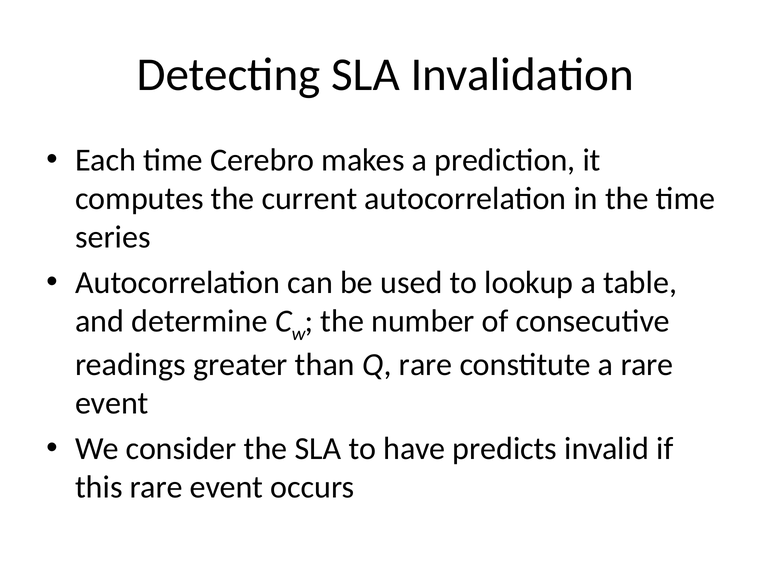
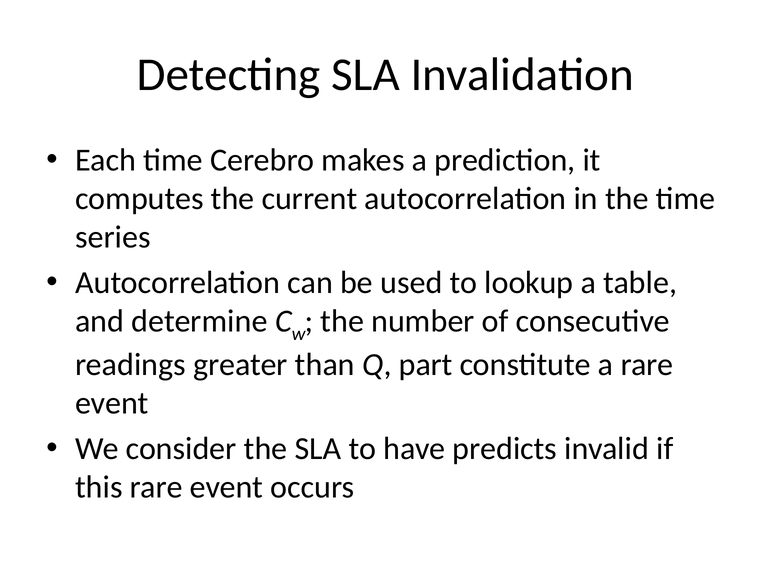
Q rare: rare -> part (426, 365)
